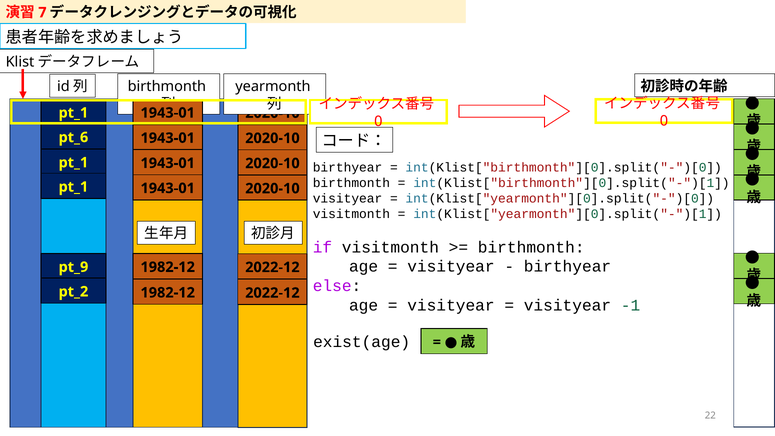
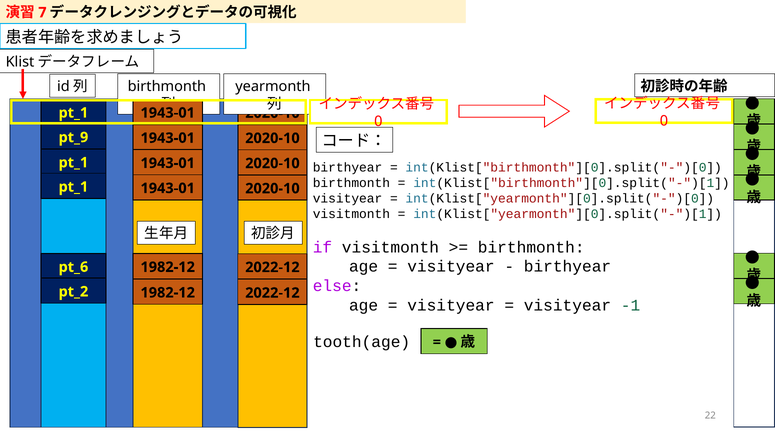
pt_6: pt_6 -> pt_9 (73, 137)
pt_9: pt_9 -> pt_6 (73, 267)
exist(age: exist(age -> tooth(age (362, 342)
